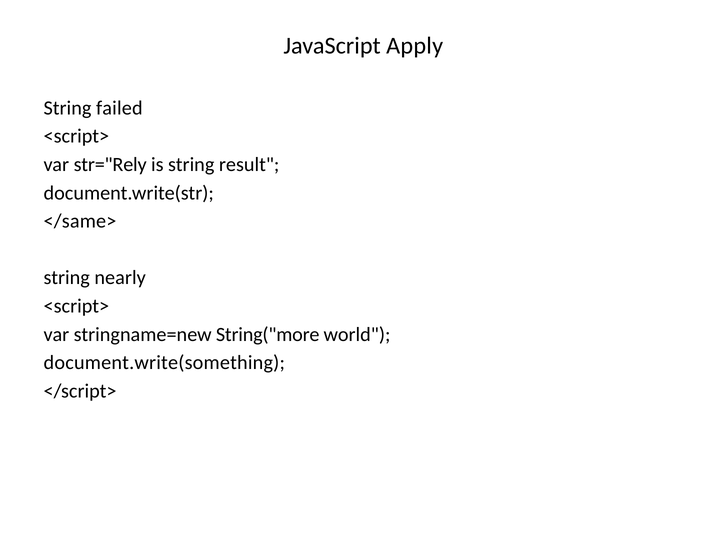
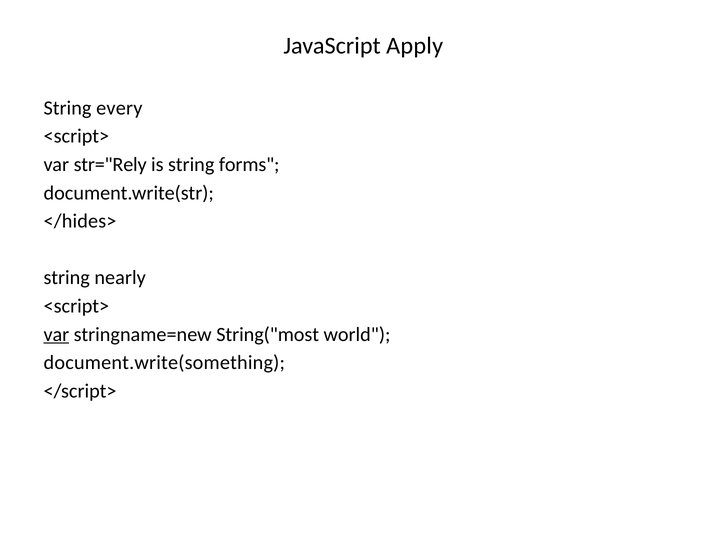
failed: failed -> every (119, 108)
result: result -> forms (249, 165)
</same>: </same> -> </hides> (80, 221)
var underline: none -> present (56, 335)
String("more: String("more -> String("most (268, 335)
